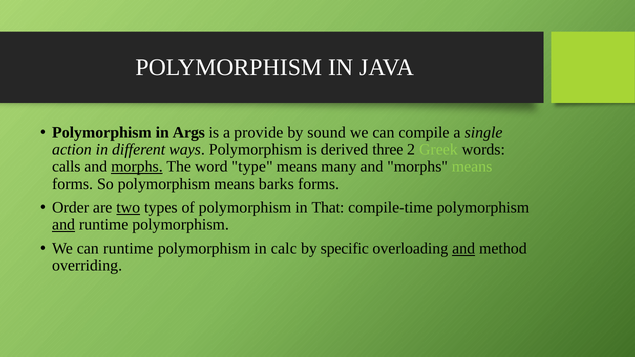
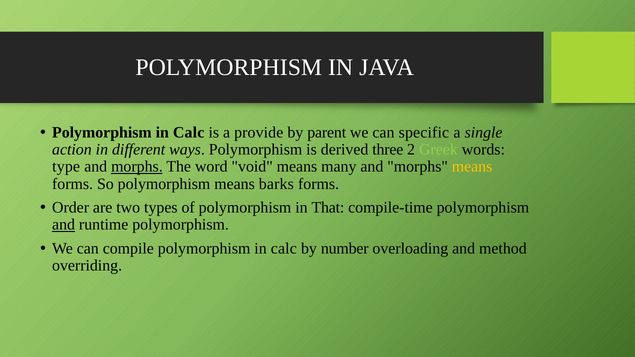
Args: Args -> Calc (189, 133)
sound: sound -> parent (327, 133)
compile: compile -> specific (424, 133)
calls: calls -> type (66, 167)
type: type -> void (252, 167)
means colour: light green -> yellow (472, 167)
two underline: present -> none (128, 208)
can runtime: runtime -> compile (128, 249)
specific: specific -> number (345, 249)
and underline: present -> none (464, 249)
